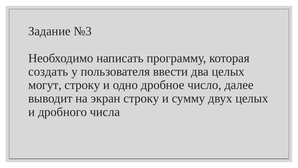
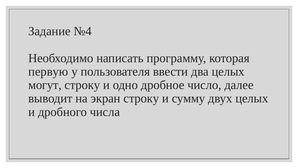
№3: №3 -> №4 (83, 31)
создать: создать -> первую (48, 71)
